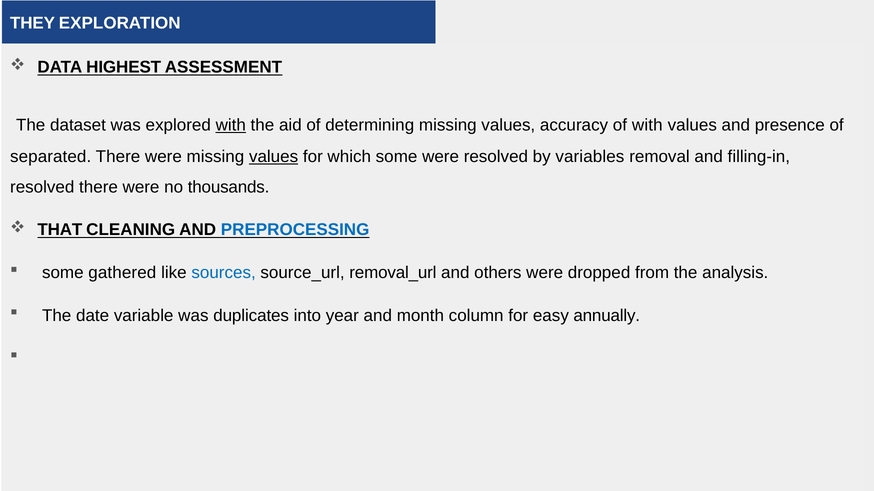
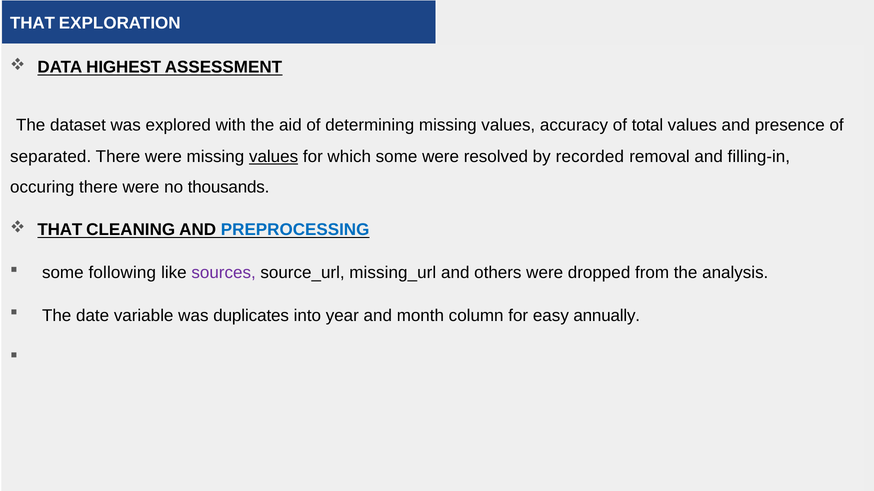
THEY: THEY -> THAT (32, 23)
with underline: present -> none (231, 125)
of with: with -> total (647, 125)
variables: variables -> recorded (590, 157)
resolved: resolved -> occuring (42, 187)
gathered: gathered -> following (122, 273)
sources colour: blue -> purple (224, 273)
removal_url: removal_url -> missing_url (393, 273)
